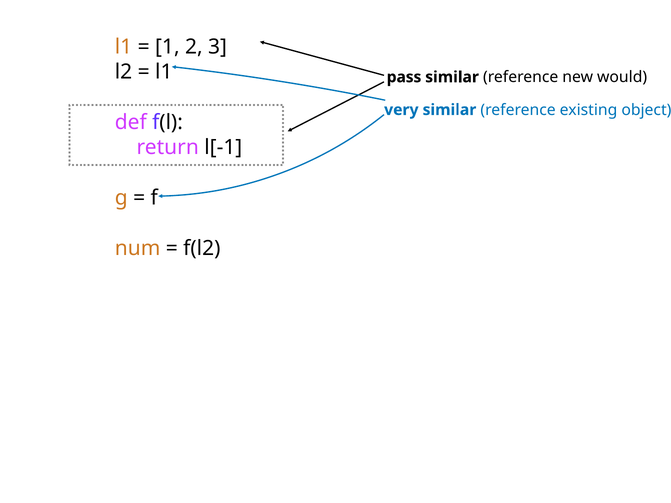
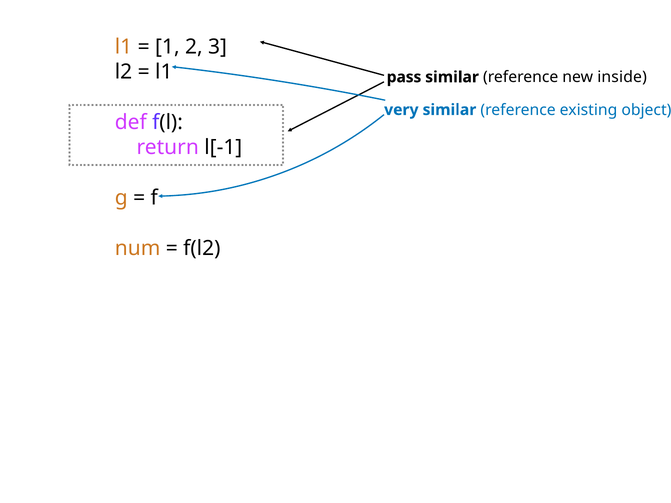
would: would -> inside (622, 77)
